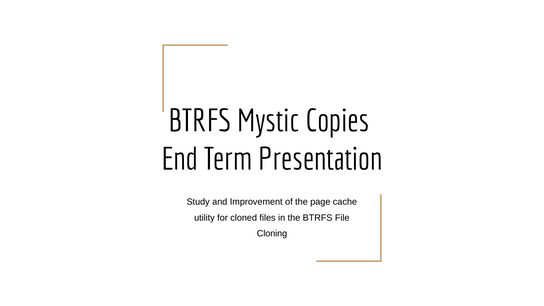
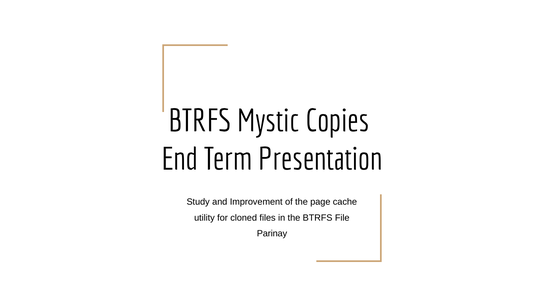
Cloning: Cloning -> Parinay (272, 234)
